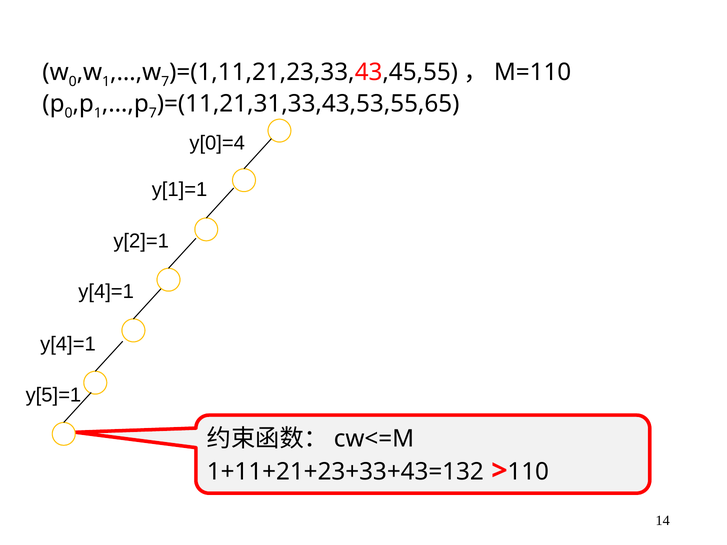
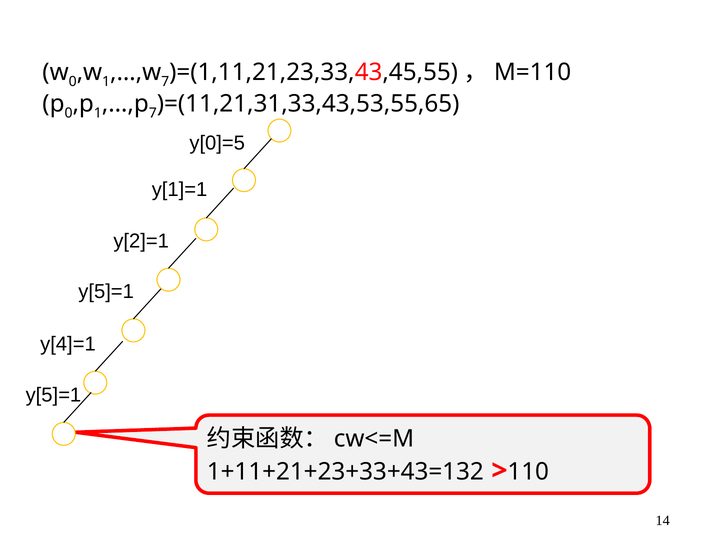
y[0]=4: y[0]=4 -> y[0]=5 (217, 143)
y[4]=1: y[4]=1 -> y[5]=1 (106, 292)
